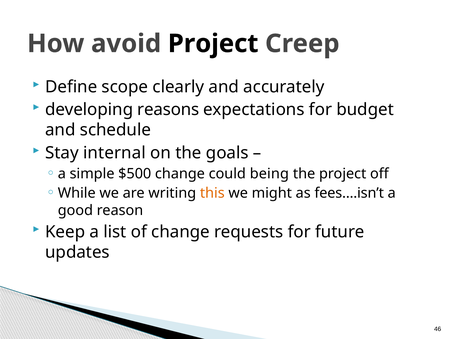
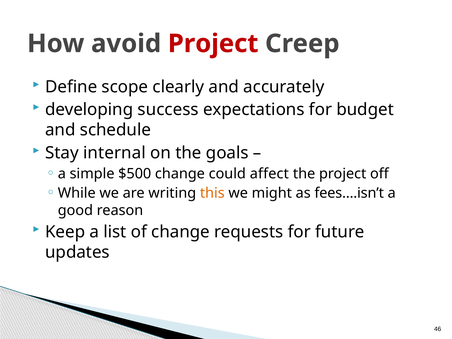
Project colour: black -> red (213, 44)
reasons: reasons -> success (168, 110)
being: being -> affect (269, 174)
